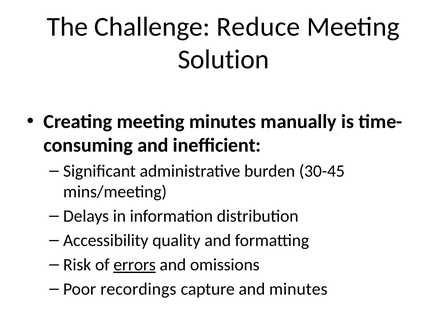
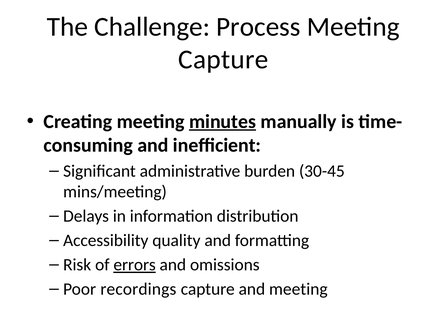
Reduce: Reduce -> Process (258, 27)
Solution: Solution -> Capture (223, 60)
minutes underline: none -> present (223, 122)
and minutes: minutes -> meeting (298, 289)
